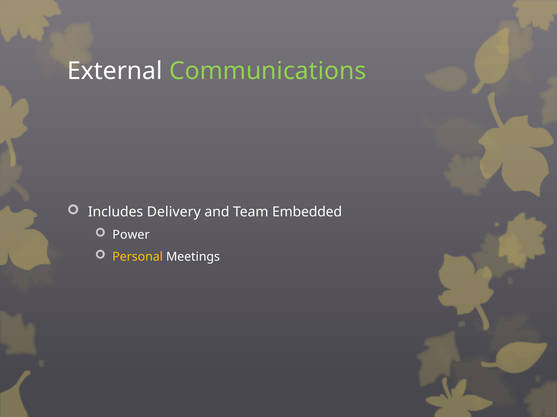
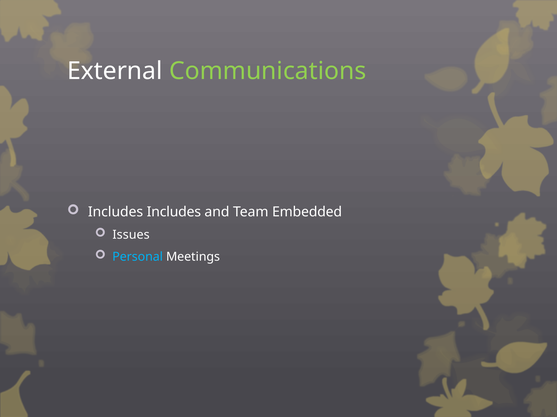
Includes Delivery: Delivery -> Includes (174, 212)
Power: Power -> Issues (131, 235)
Personal colour: yellow -> light blue (138, 257)
